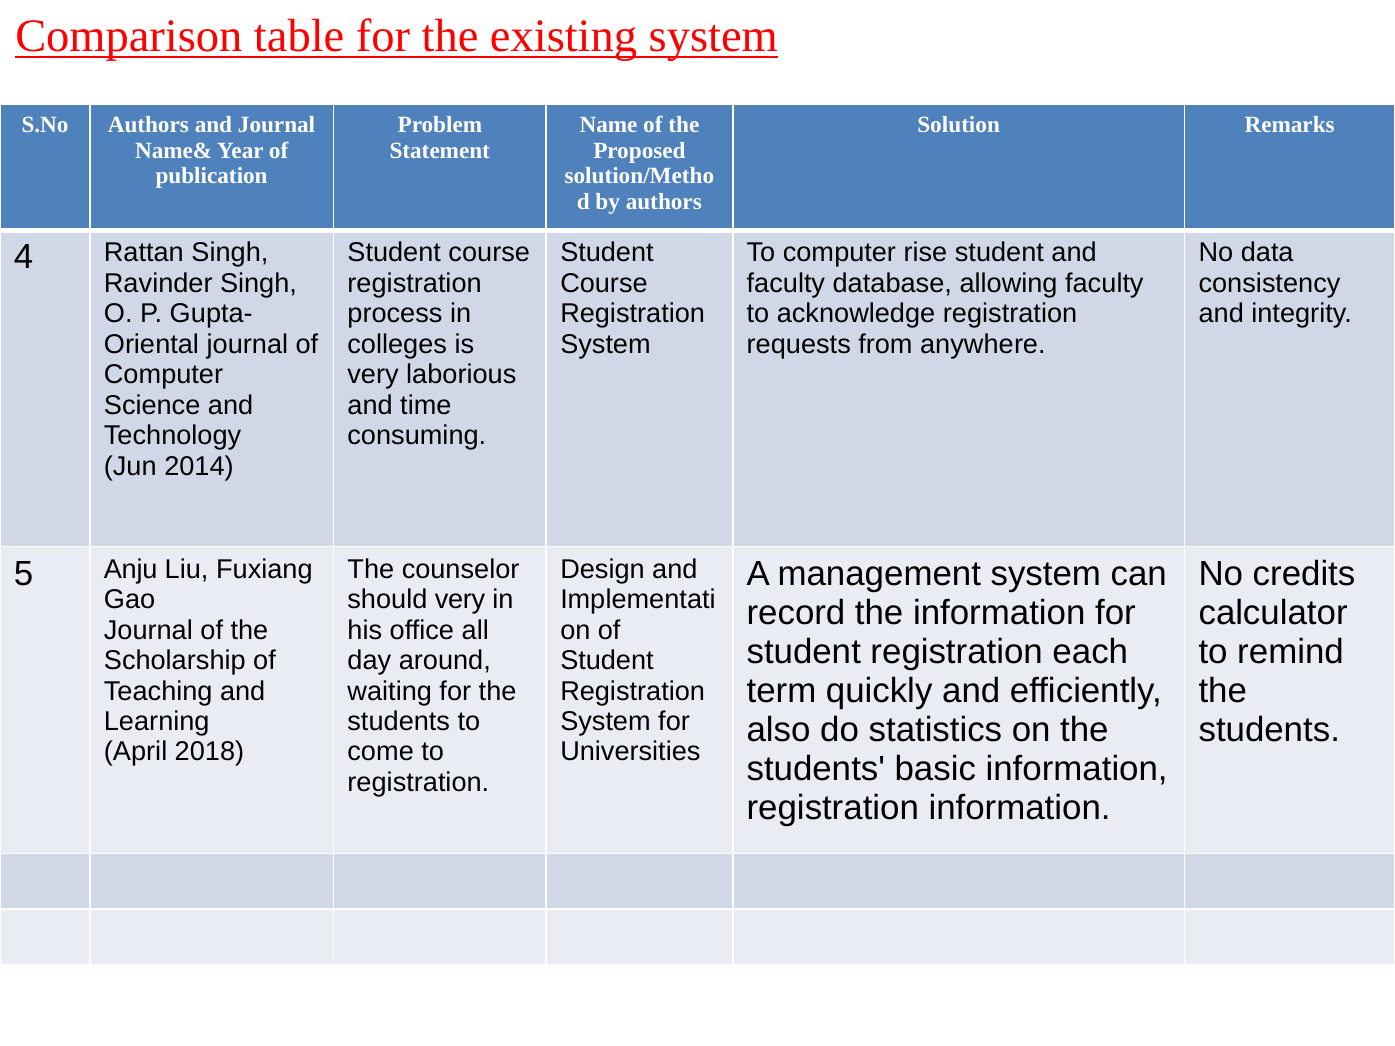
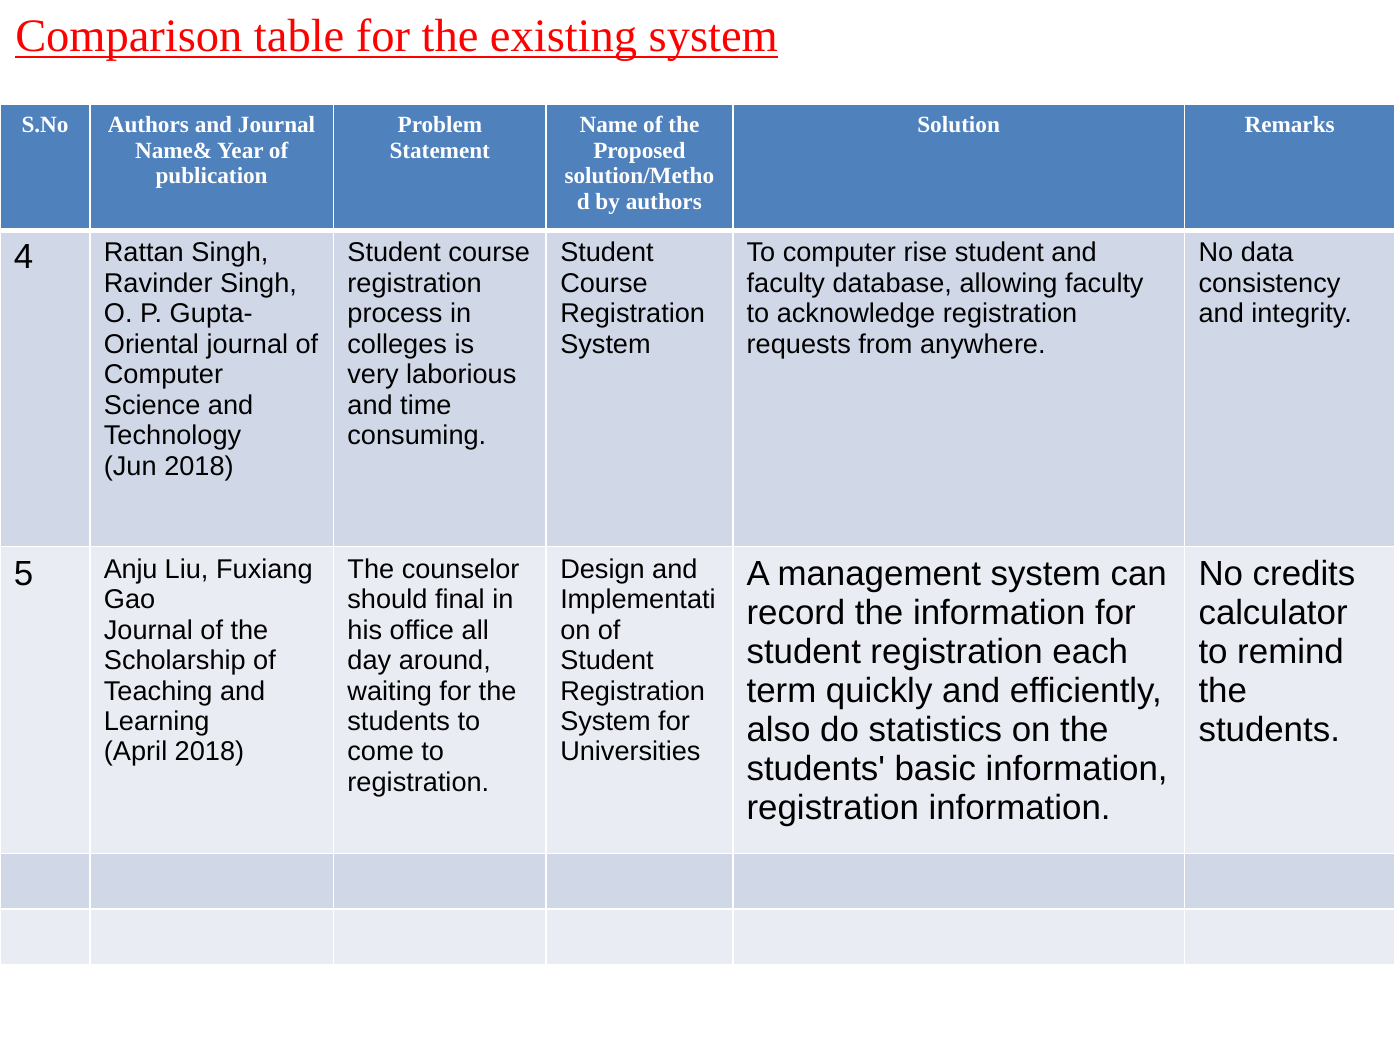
Jun 2014: 2014 -> 2018 (199, 466)
should very: very -> final (460, 600)
